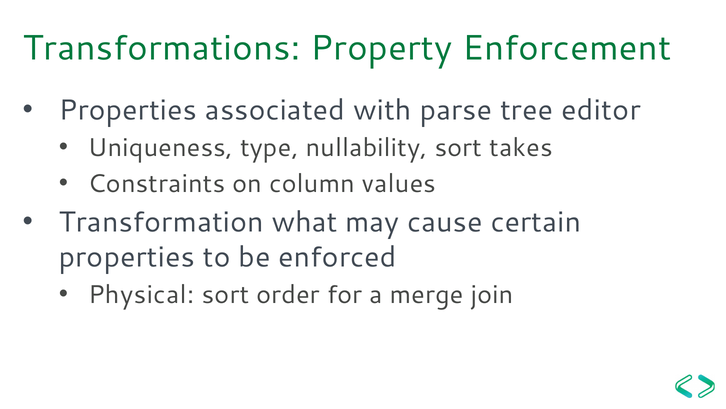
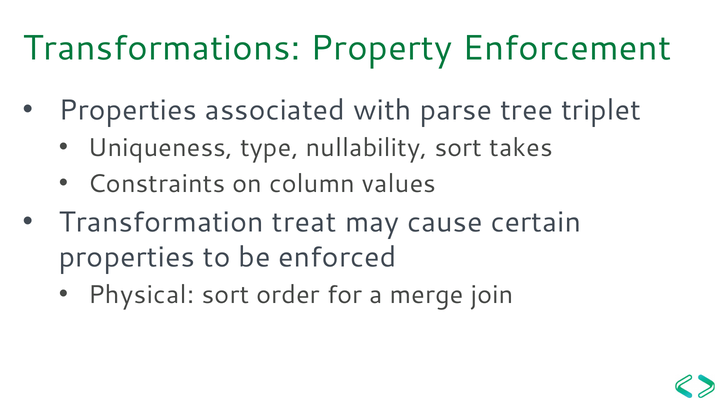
editor: editor -> triplet (601, 110)
what: what -> treat (304, 222)
